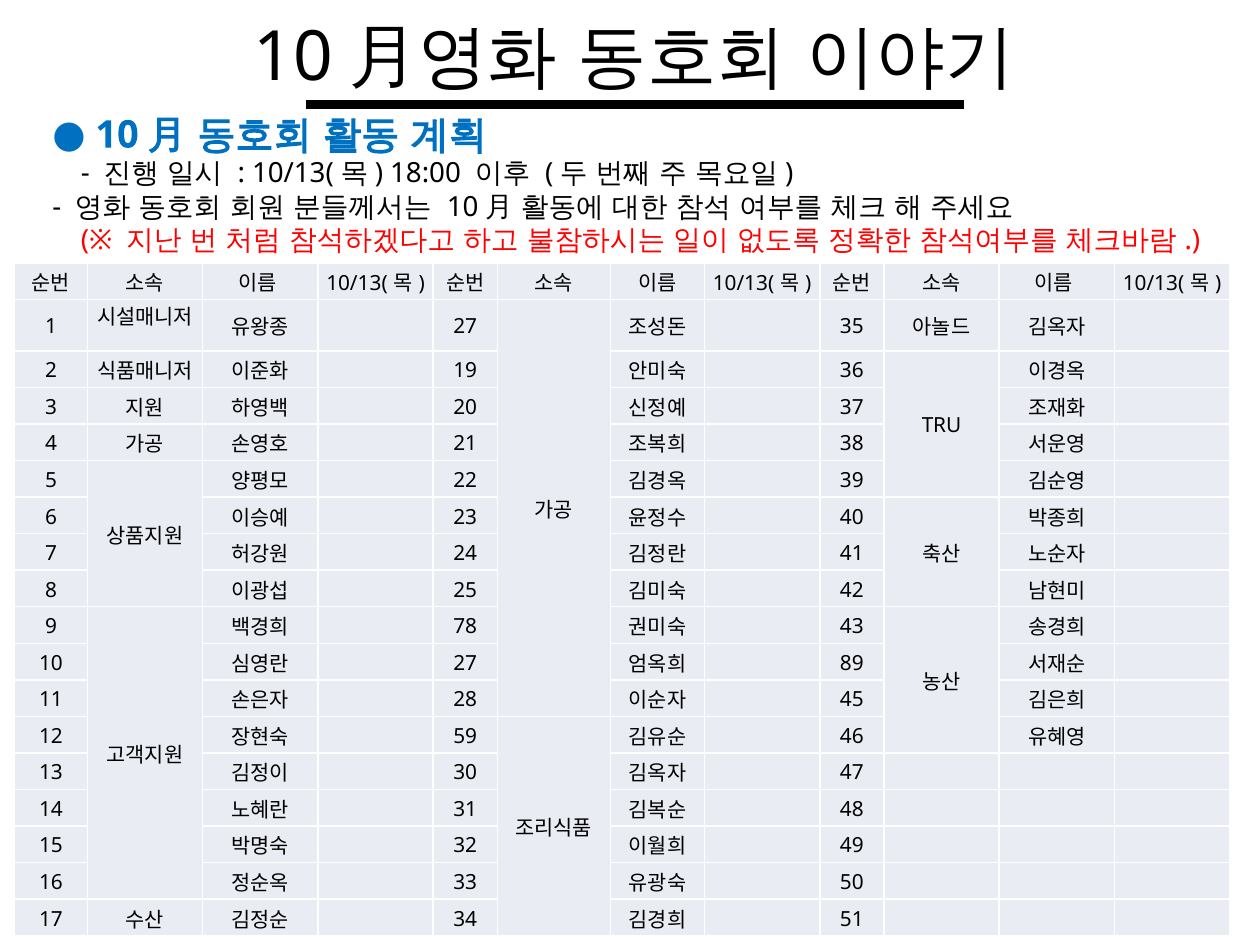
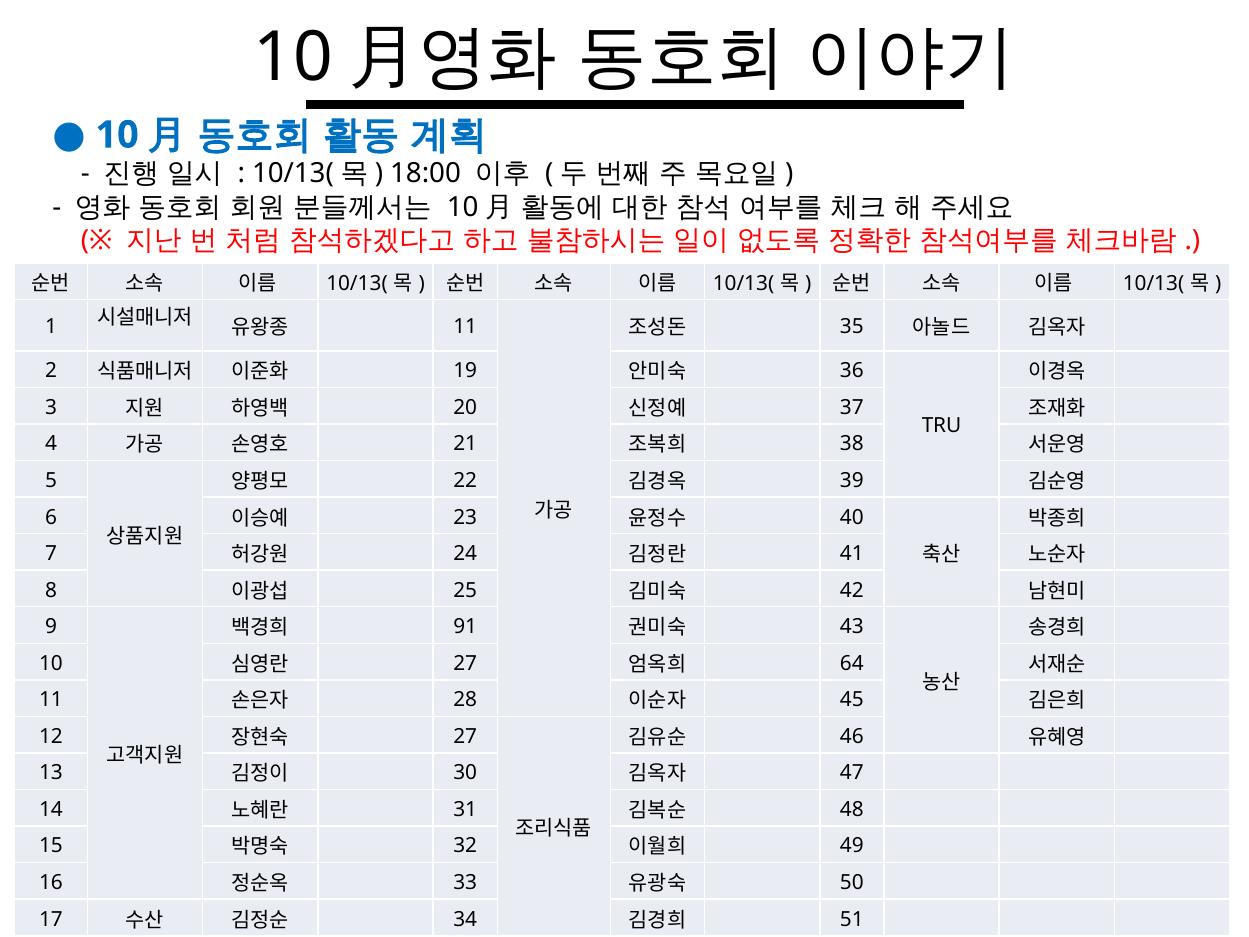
27: 27 -> 11 (465, 327)
78: 78 -> 91 (465, 627)
89: 89 -> 64 (852, 663)
59: 59 -> 27 (465, 736)
